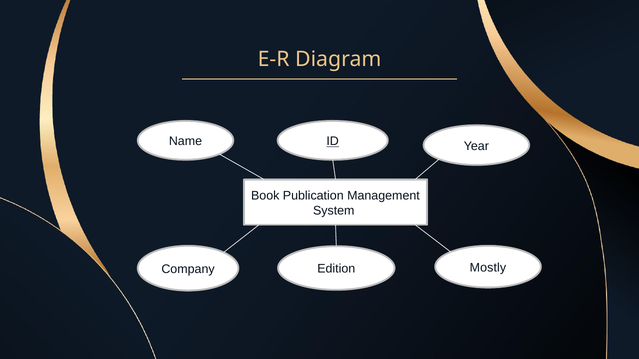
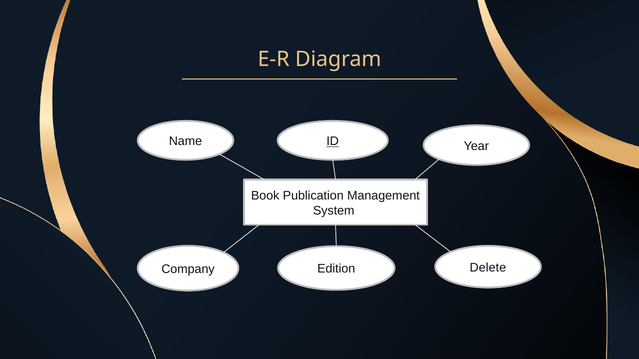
Mostly: Mostly -> Delete (488, 268)
